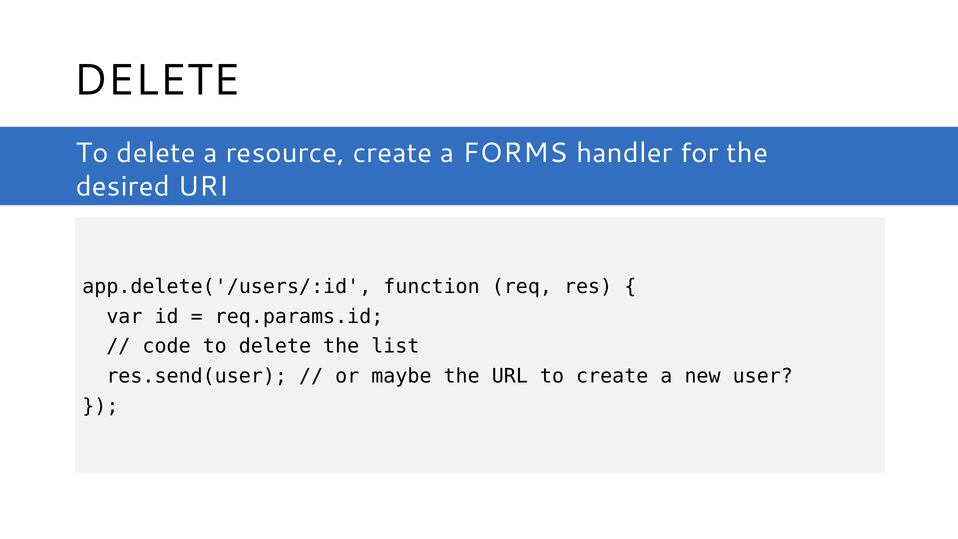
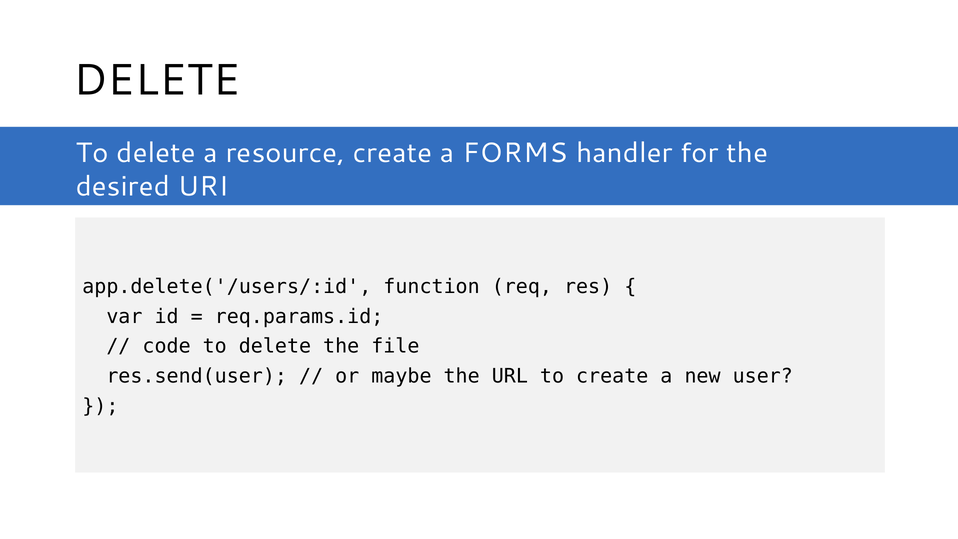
list: list -> file (395, 346)
